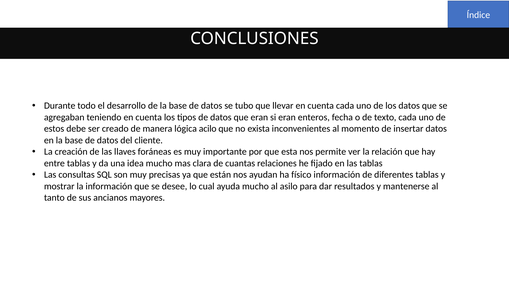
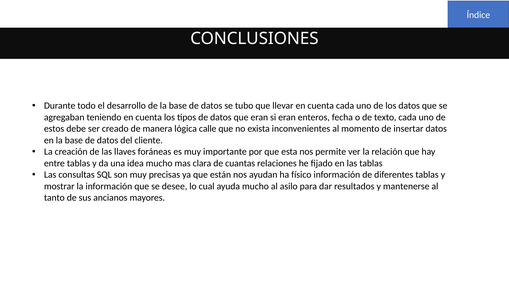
acilo: acilo -> calle (208, 128)
